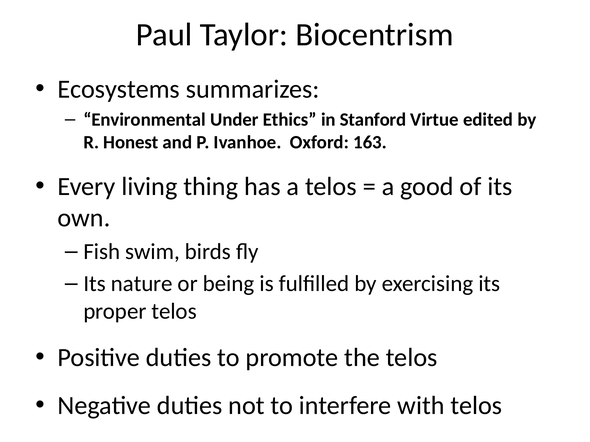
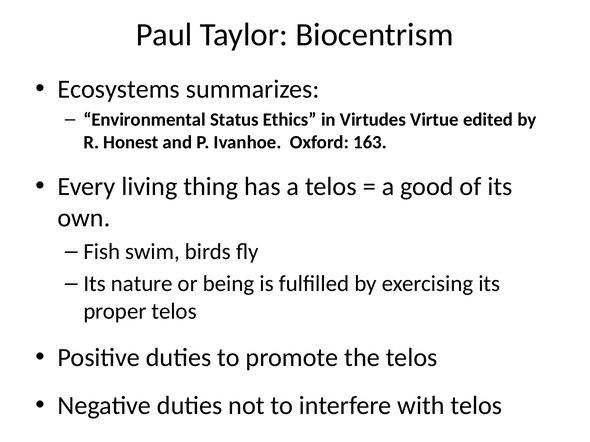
Under: Under -> Status (234, 120)
Stanford: Stanford -> Virtudes (373, 120)
